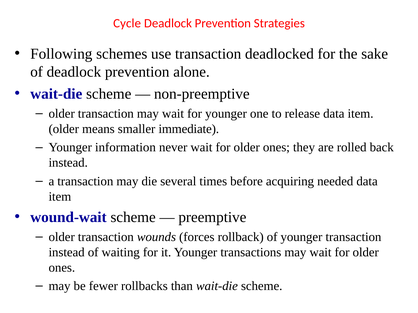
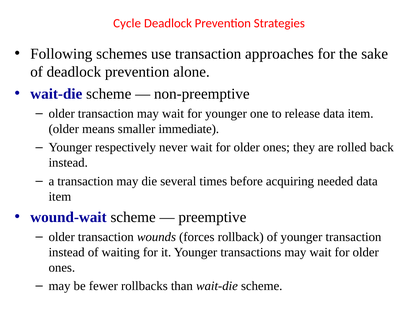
deadlocked: deadlocked -> approaches (279, 54)
information: information -> respectively (125, 148)
